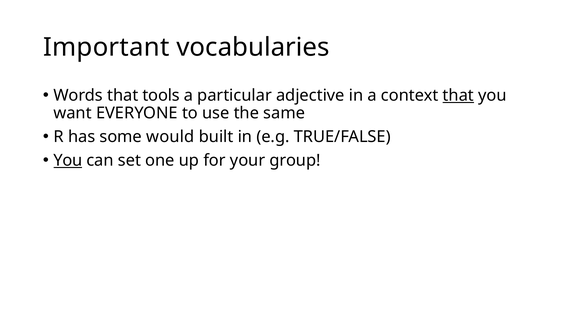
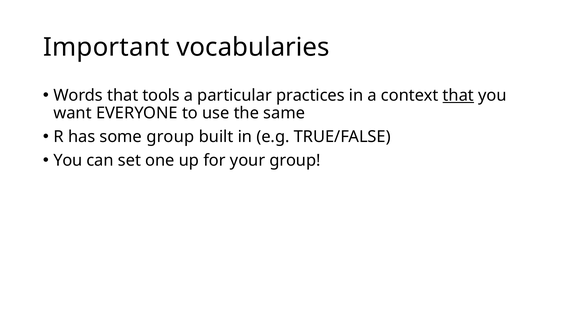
adjective: adjective -> practices (310, 95)
some would: would -> group (170, 137)
You underline: present -> none (68, 160)
